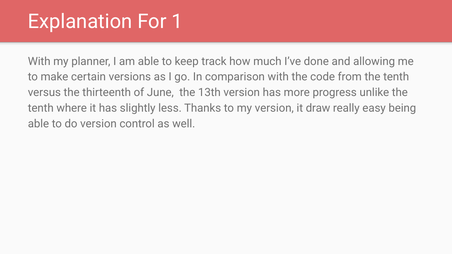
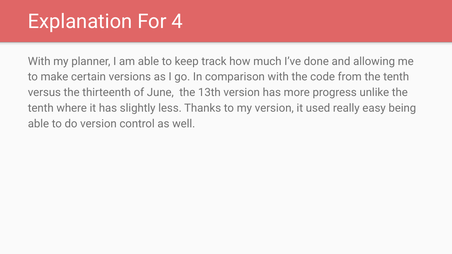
1: 1 -> 4 (177, 22)
draw: draw -> used (318, 108)
